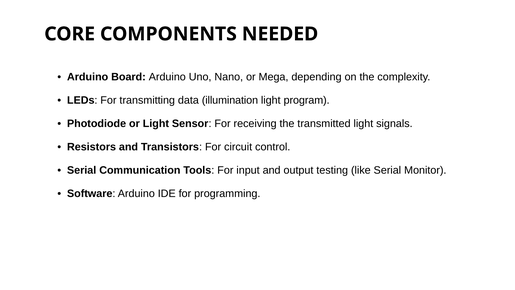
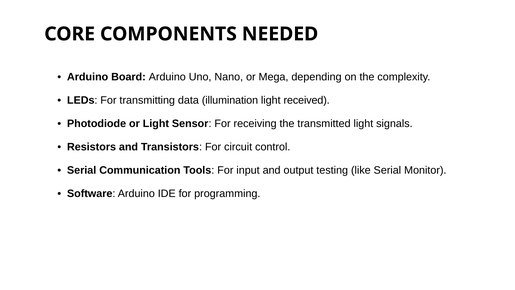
program: program -> received (307, 100)
